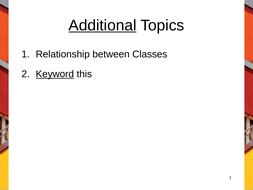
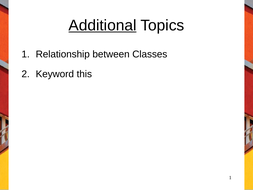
Keyword underline: present -> none (55, 74)
